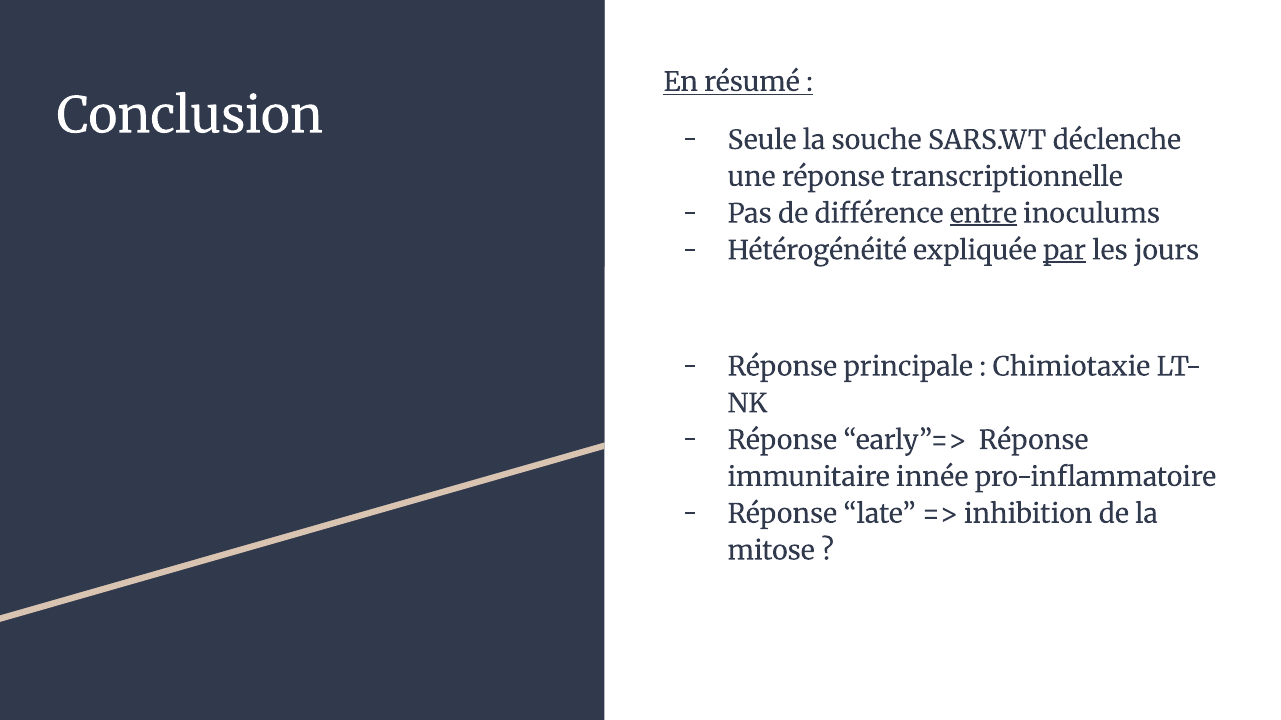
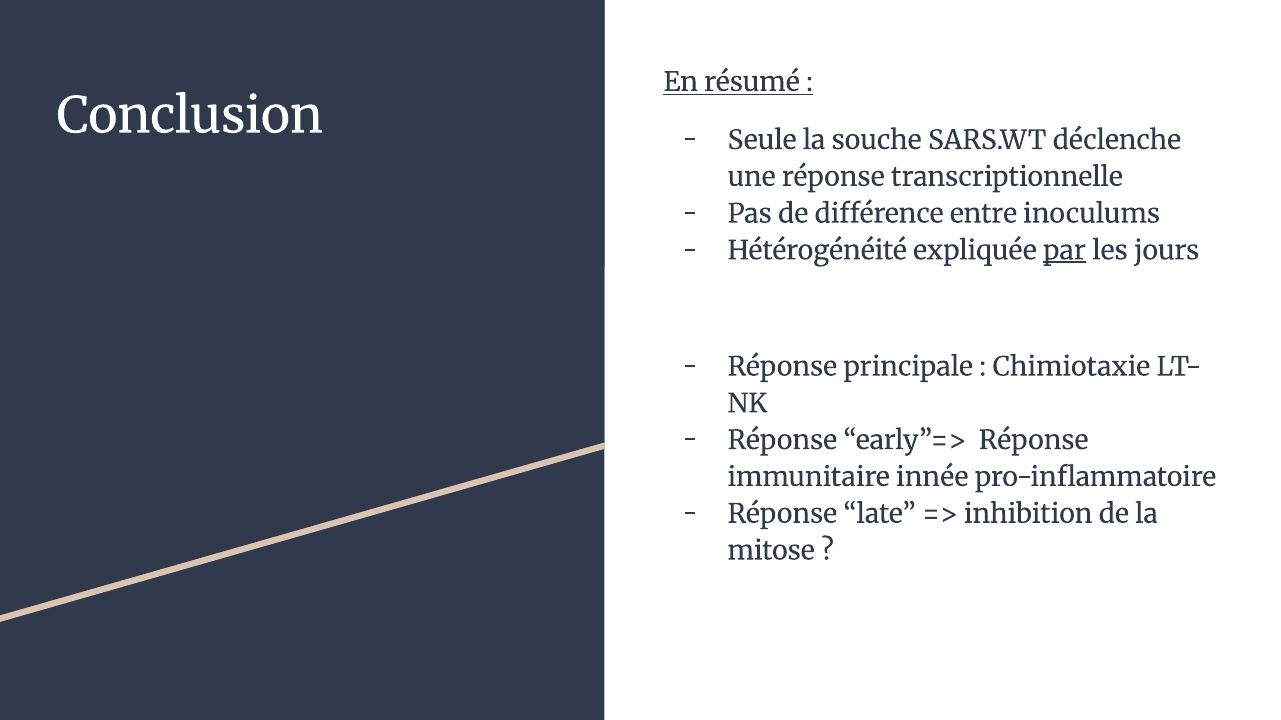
entre underline: present -> none (983, 214)
